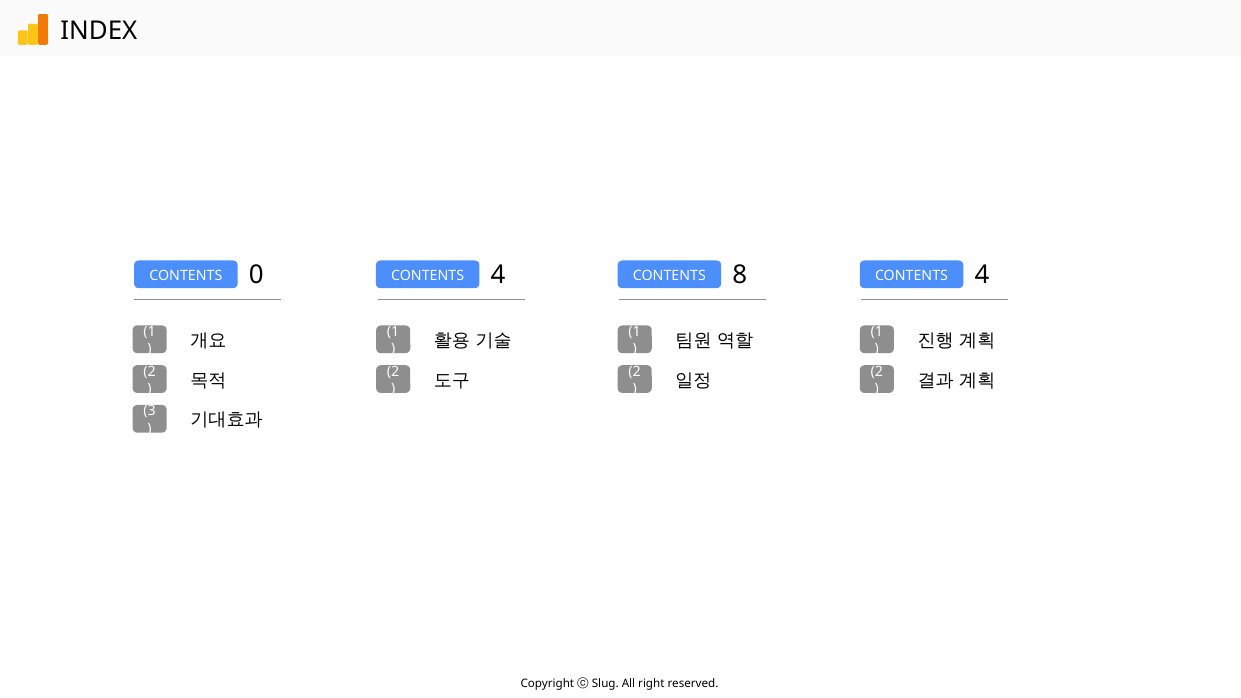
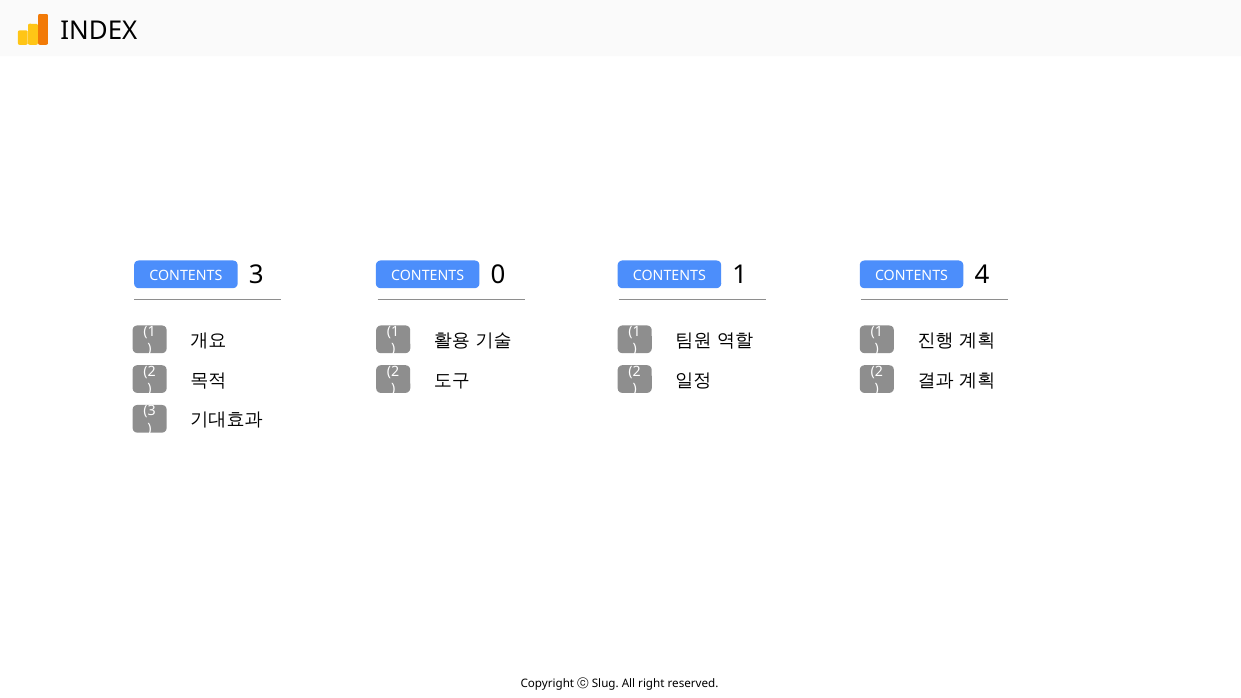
CONTENTS 0: 0 -> 3 (256, 275)
4: 4 -> 0 (498, 275)
CONTENTS 8: 8 -> 1 (740, 275)
